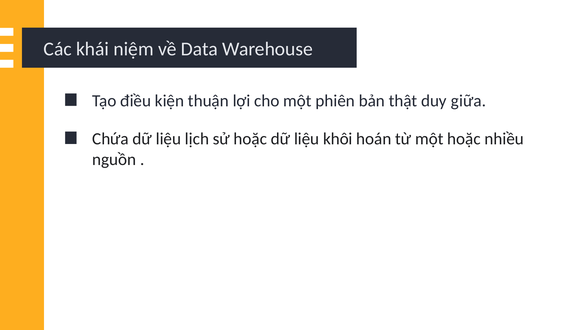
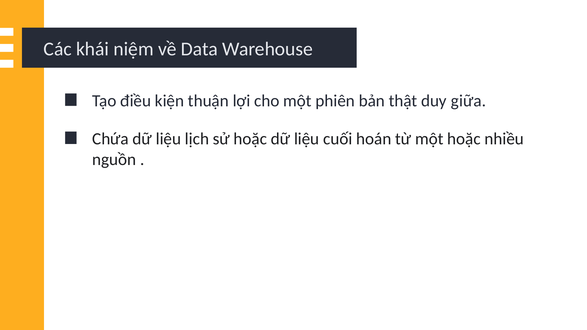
khôi: khôi -> cuối (338, 139)
